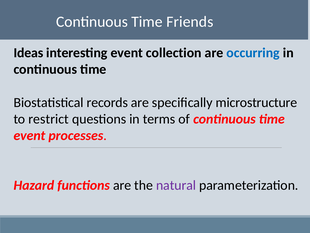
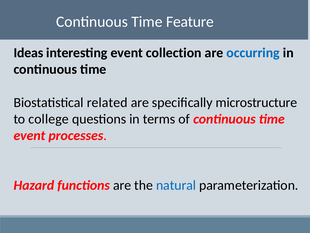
Friends: Friends -> Feature (190, 22)
records: records -> related (107, 102)
restrict: restrict -> college (49, 119)
natural colour: purple -> blue (176, 185)
